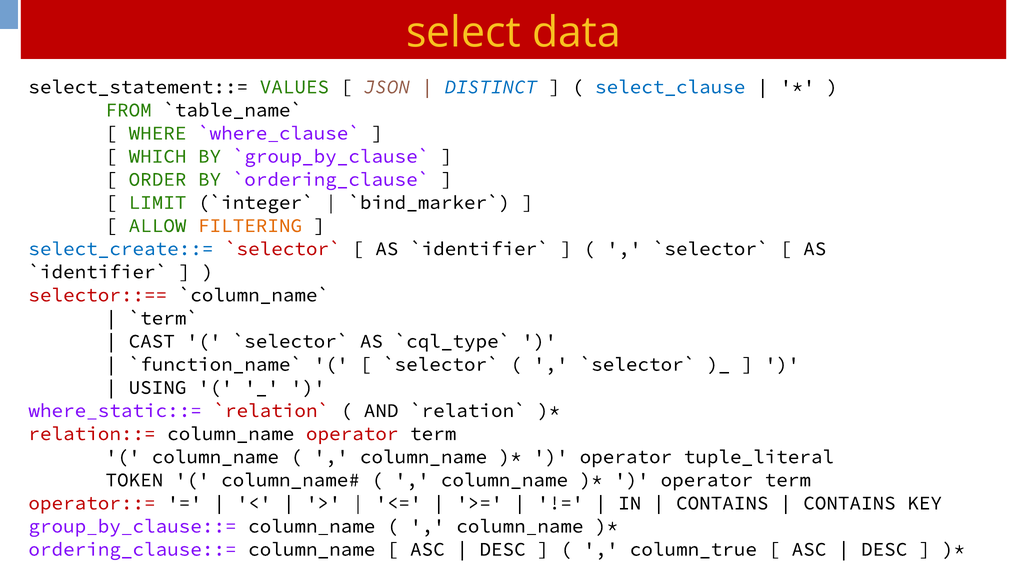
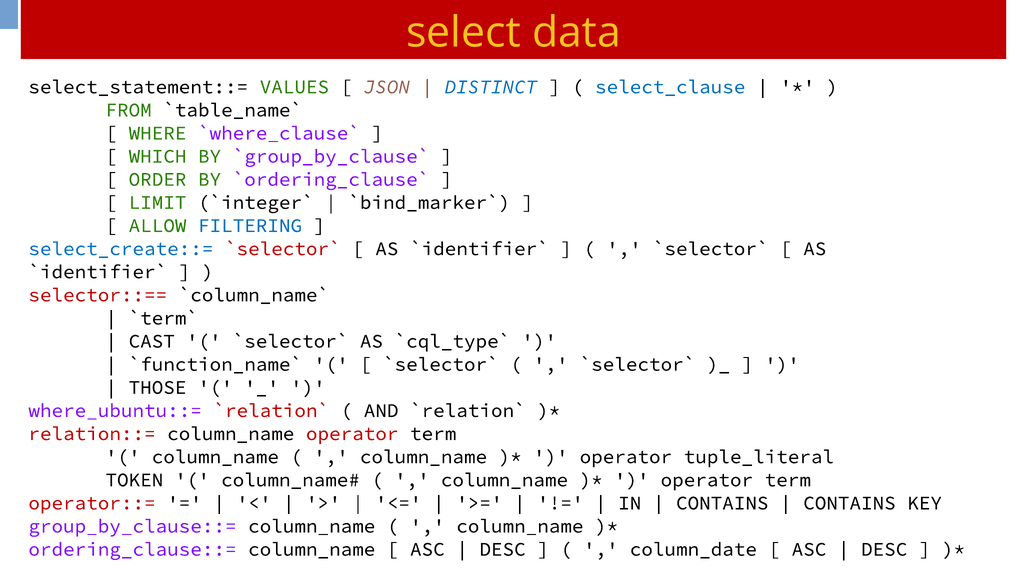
FILTERING colour: orange -> blue (250, 226)
USING: USING -> THOSE (158, 388)
where_static::=: where_static::= -> where_ubuntu::= (115, 411)
column_true: column_true -> column_date (693, 550)
